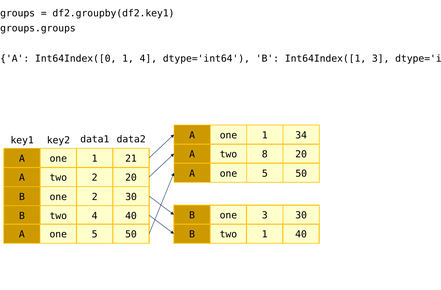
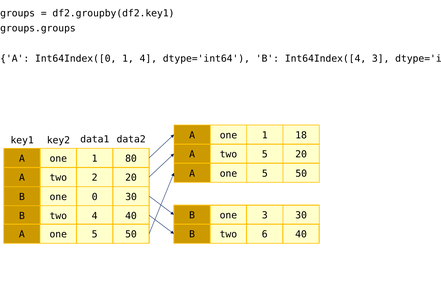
Int64Index([1: Int64Index([1 -> Int64Index([4 (326, 59)
34: 34 -> 18 (301, 135)
two 8: 8 -> 5 (265, 154)
21: 21 -> 80 (131, 158)
one 2: 2 -> 0 (95, 197)
two 1: 1 -> 6 (265, 234)
